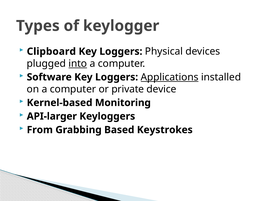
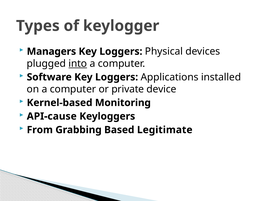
Clipboard: Clipboard -> Managers (51, 51)
Applications underline: present -> none (170, 77)
API-larger: API-larger -> API-cause (52, 116)
Keystrokes: Keystrokes -> Legitimate (165, 130)
